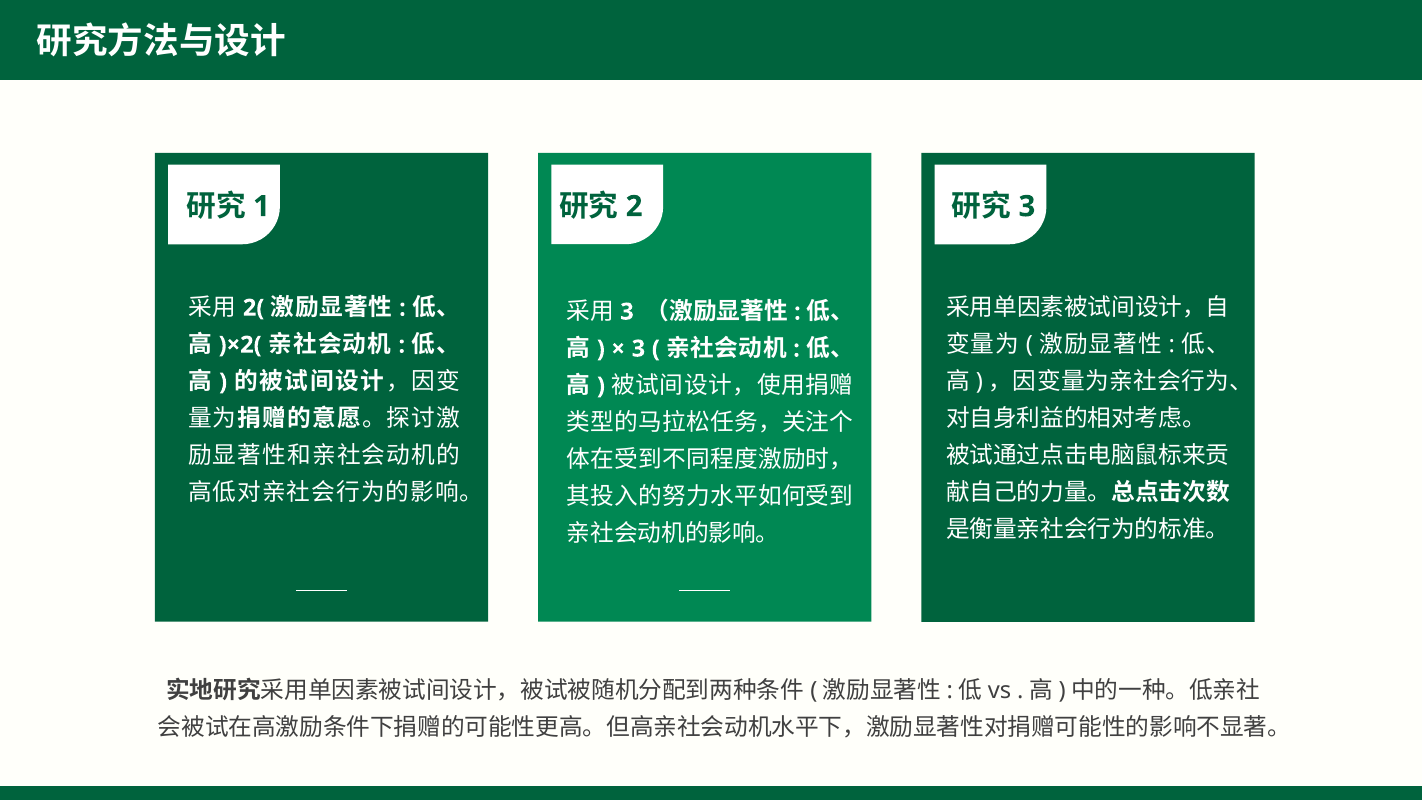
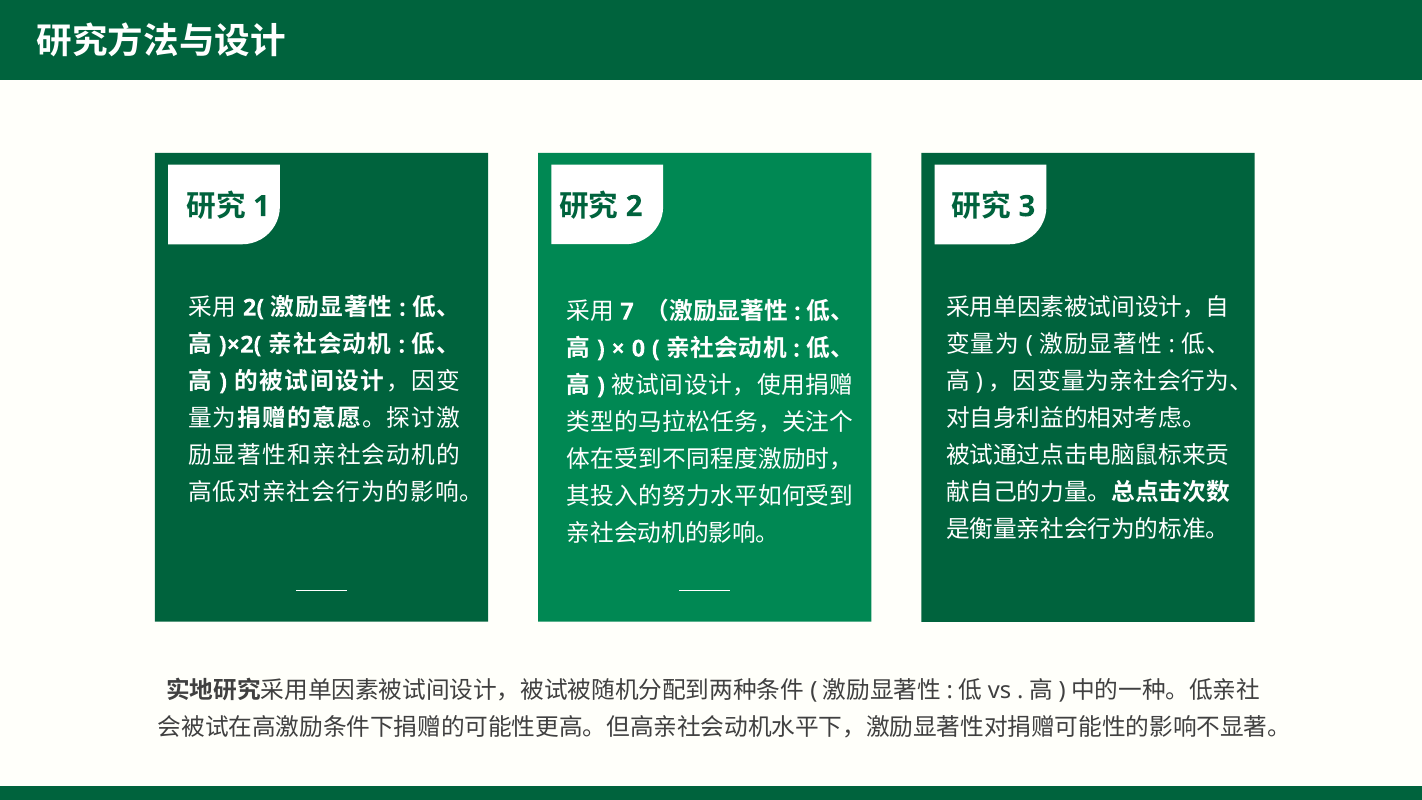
3: 3 -> 7 (627, 312)
3: 3 -> 0 (638, 349)
